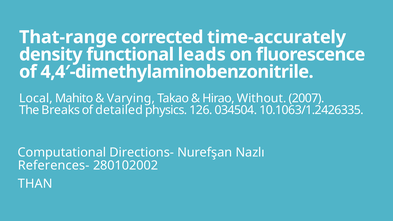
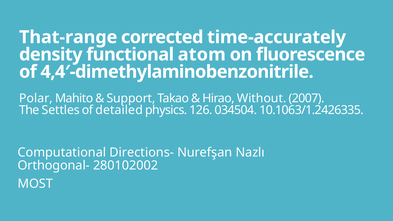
leads: leads -> atom (202, 55)
Local: Local -> Polar (36, 98)
Varying: Varying -> Support (131, 98)
Breaks: Breaks -> Settles (61, 110)
References-: References- -> Orthogonal- (54, 165)
THAN: THAN -> MOST (35, 184)
